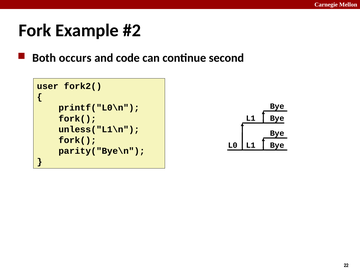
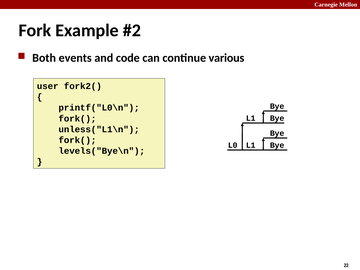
occurs: occurs -> events (75, 58)
second: second -> various (226, 58)
parity("Bye\n: parity("Bye\n -> levels("Bye\n (102, 151)
